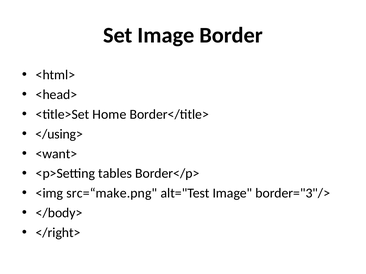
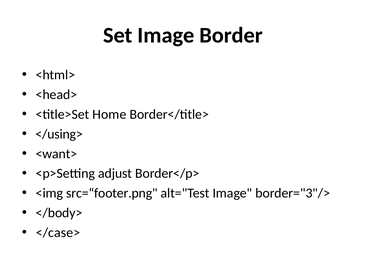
tables: tables -> adjust (115, 174)
src=“make.png: src=“make.png -> src=“footer.png (112, 194)
</right>: </right> -> </case> (58, 233)
